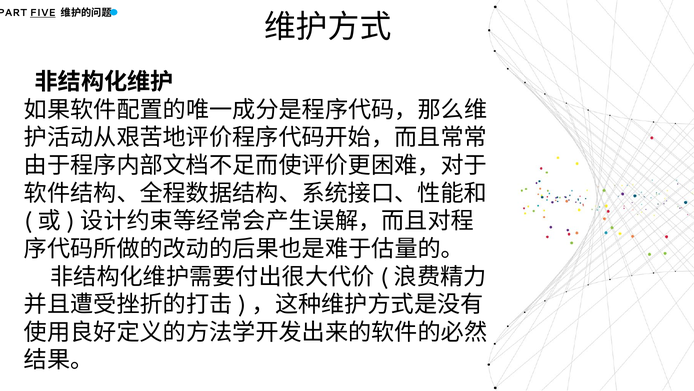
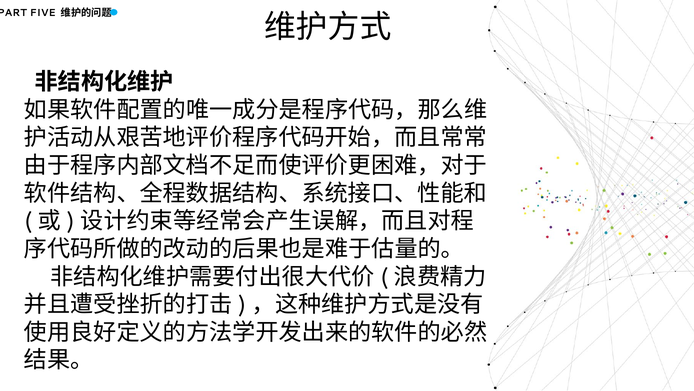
FIVE underline: present -> none (43, 13)
